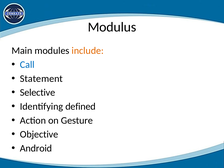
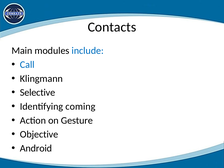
Modulus: Modulus -> Contacts (112, 27)
include colour: orange -> blue (88, 51)
Statement: Statement -> Klingmann (41, 79)
defined: defined -> coming (80, 106)
